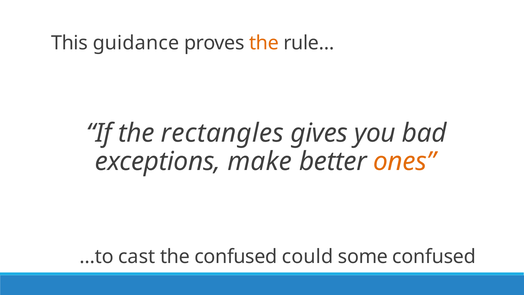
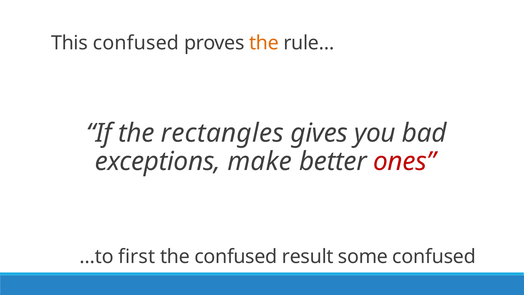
This guidance: guidance -> confused (136, 43)
ones colour: orange -> red (404, 161)
cast: cast -> first (137, 257)
could: could -> result (308, 257)
